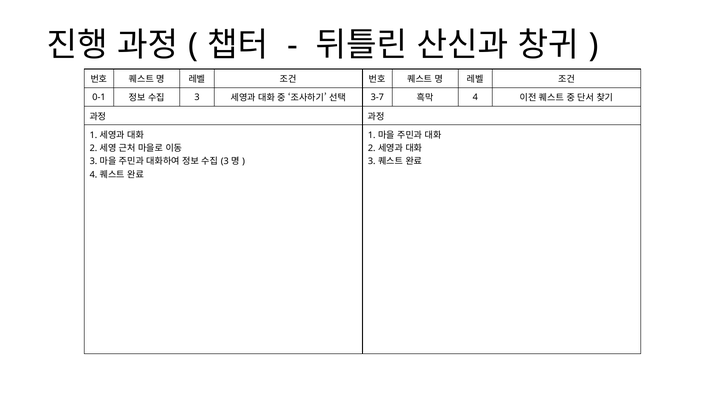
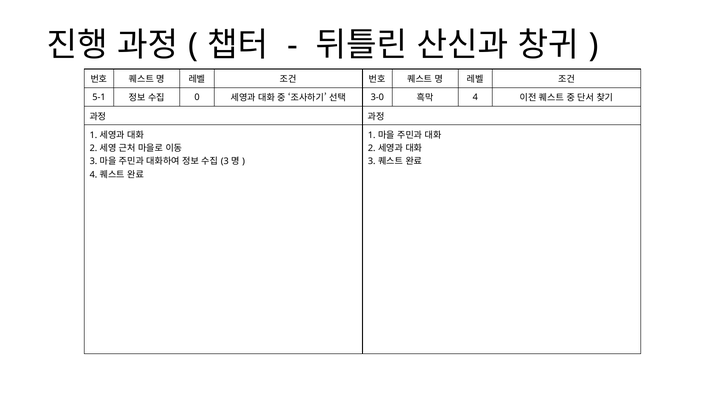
0-1: 0-1 -> 5-1 (99, 97)
3: 3 -> 0 (197, 97)
3-7: 3-7 -> 3-0 (377, 97)
